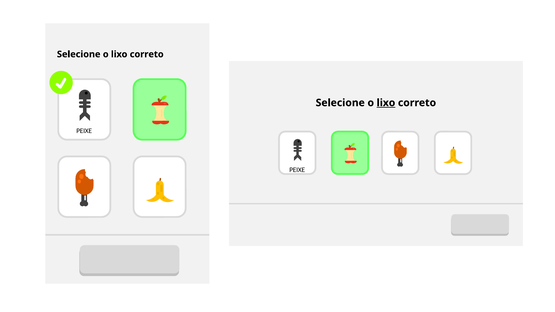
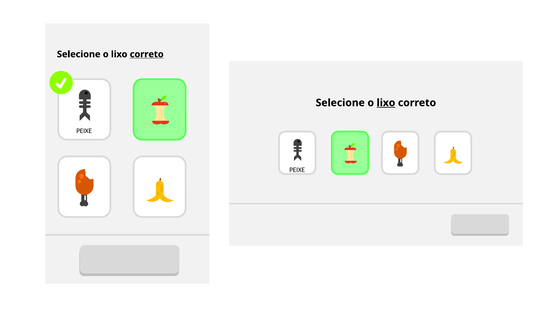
correto underline: none -> present (147, 54)
